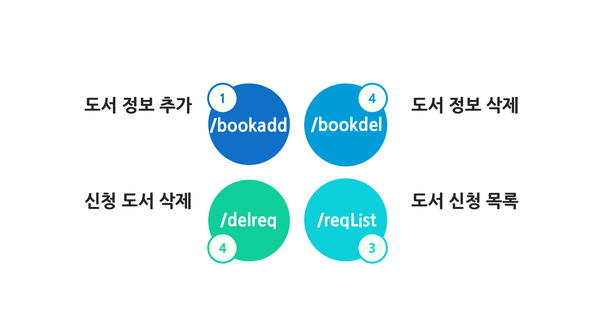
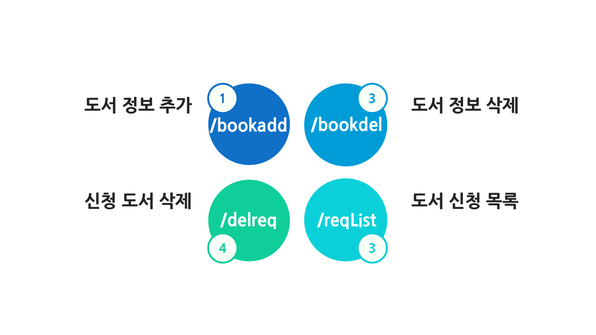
1 4: 4 -> 3 (372, 99)
